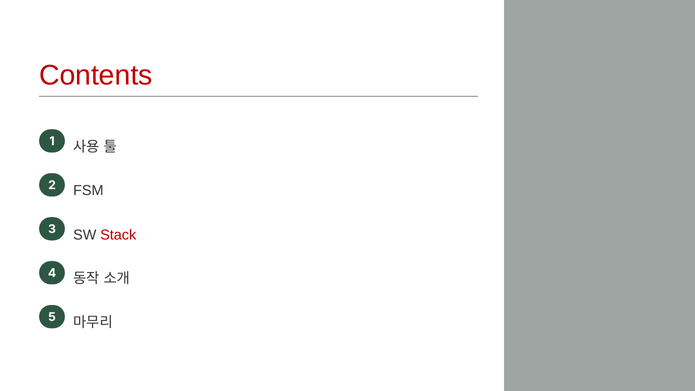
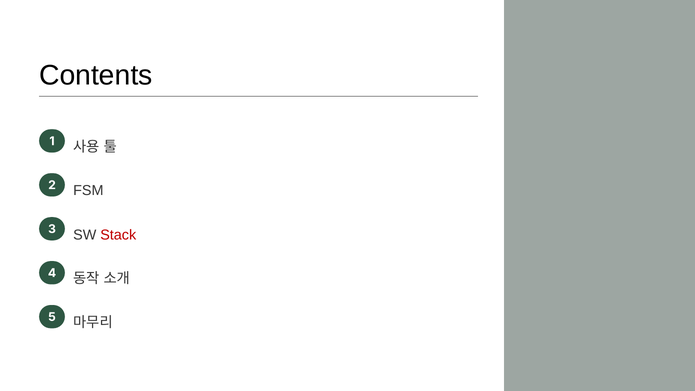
Contents colour: red -> black (96, 75)
